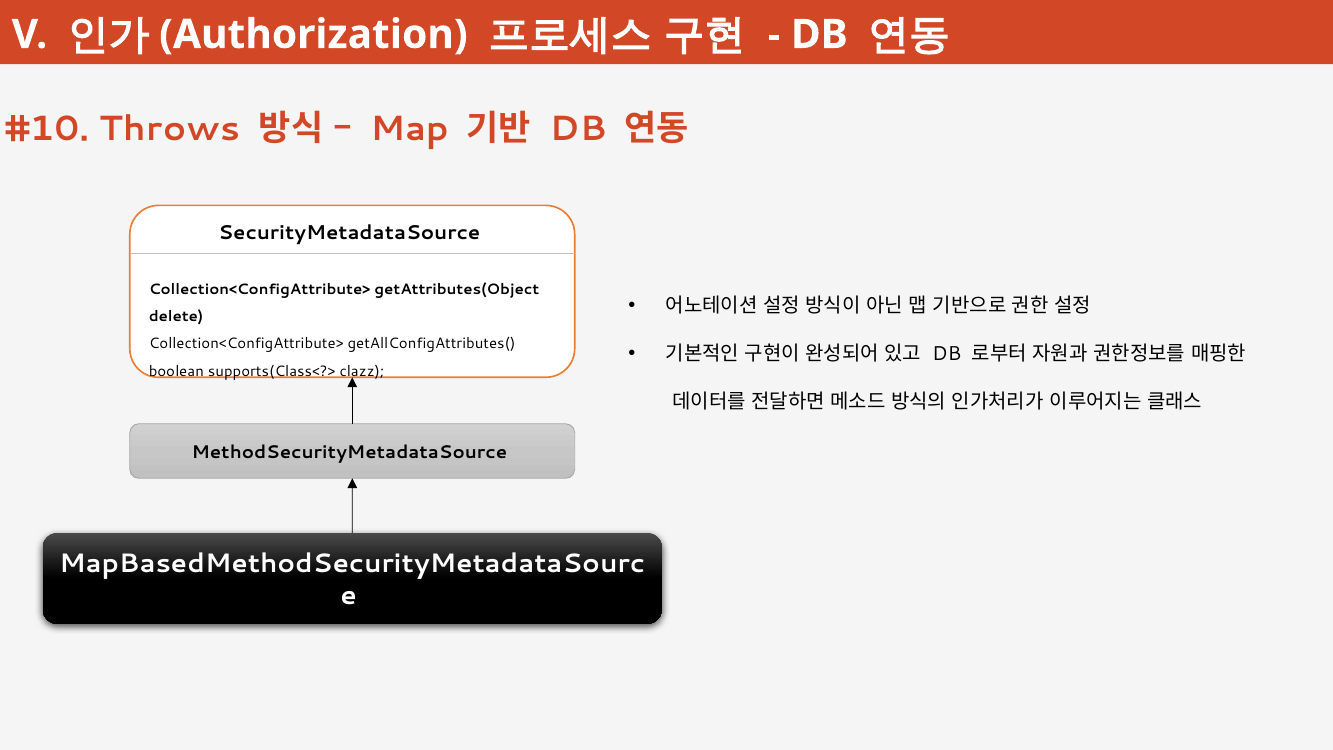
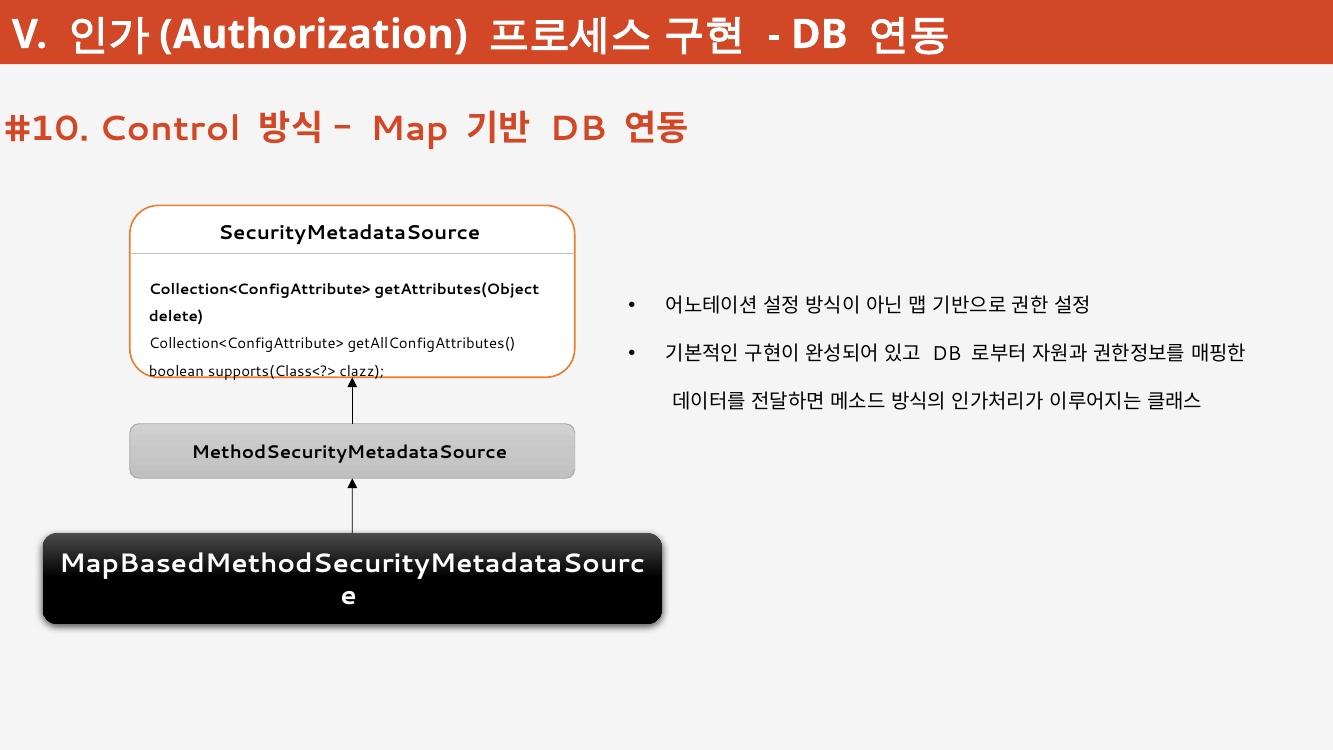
Throws: Throws -> Control (170, 129)
